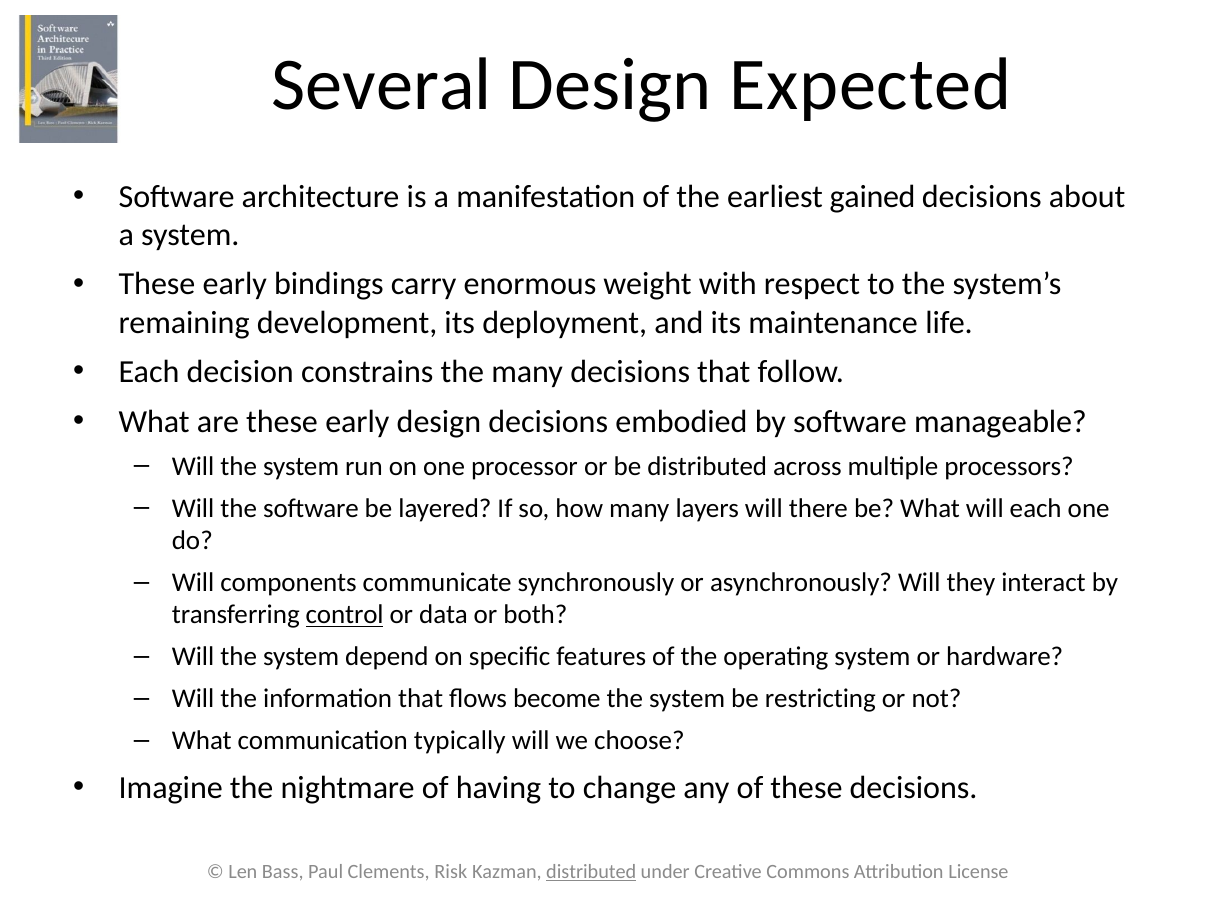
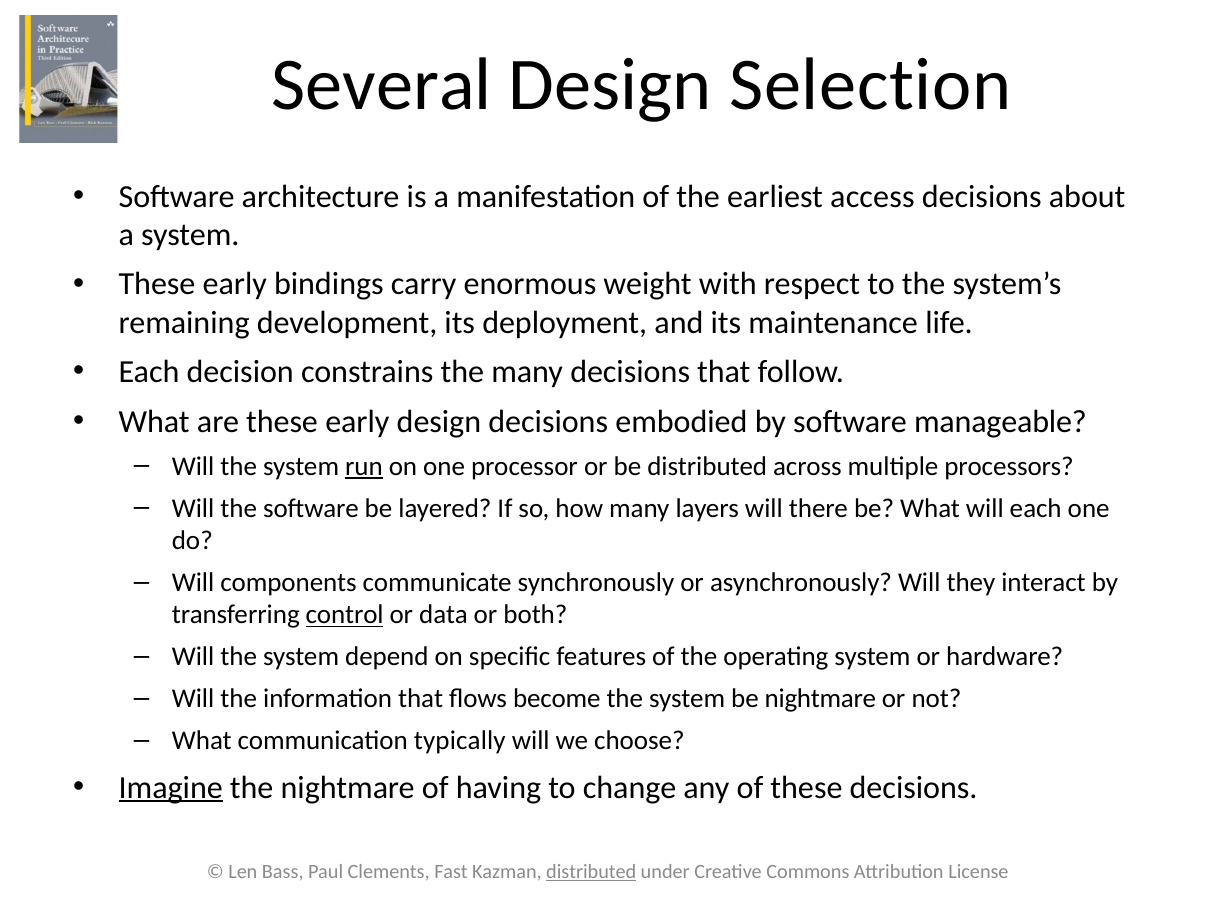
Expected: Expected -> Selection (870, 85)
gained: gained -> access (872, 196)
run underline: none -> present (364, 466)
be restricting: restricting -> nightmare (820, 699)
Imagine underline: none -> present (171, 787)
Risk: Risk -> Fast (451, 871)
